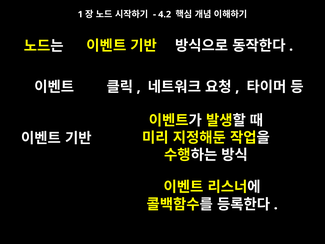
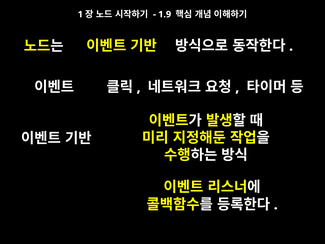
4.2: 4.2 -> 1.9 (165, 14)
